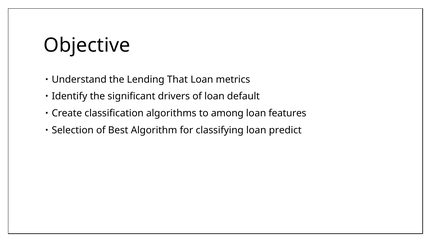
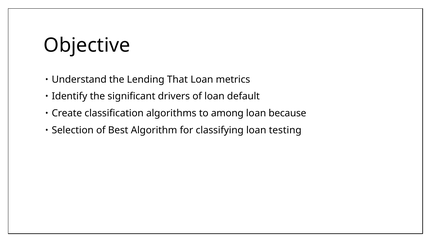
features: features -> because (287, 114)
predict: predict -> testing (285, 130)
